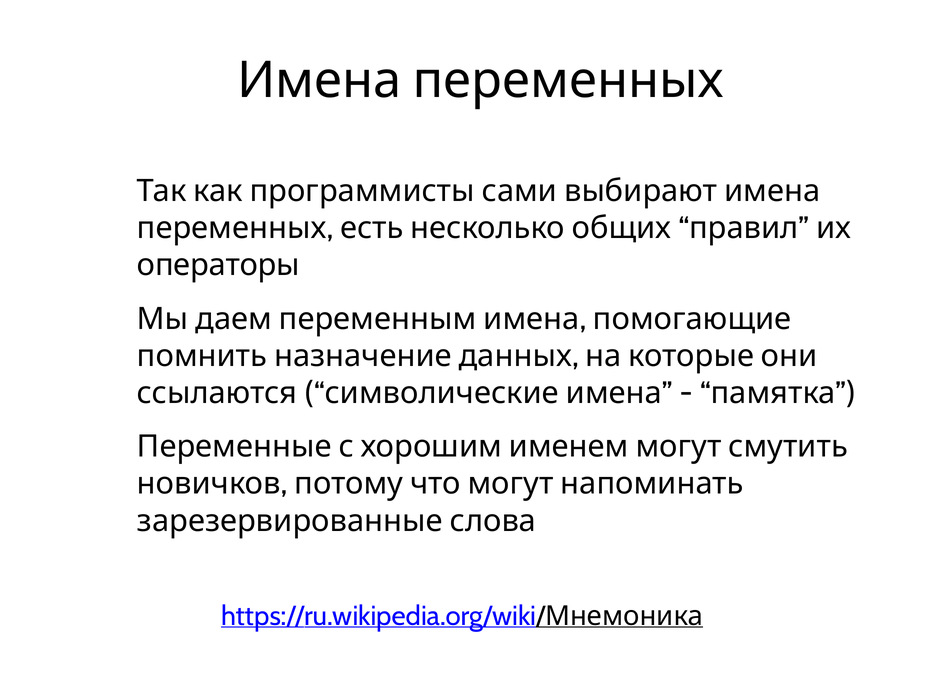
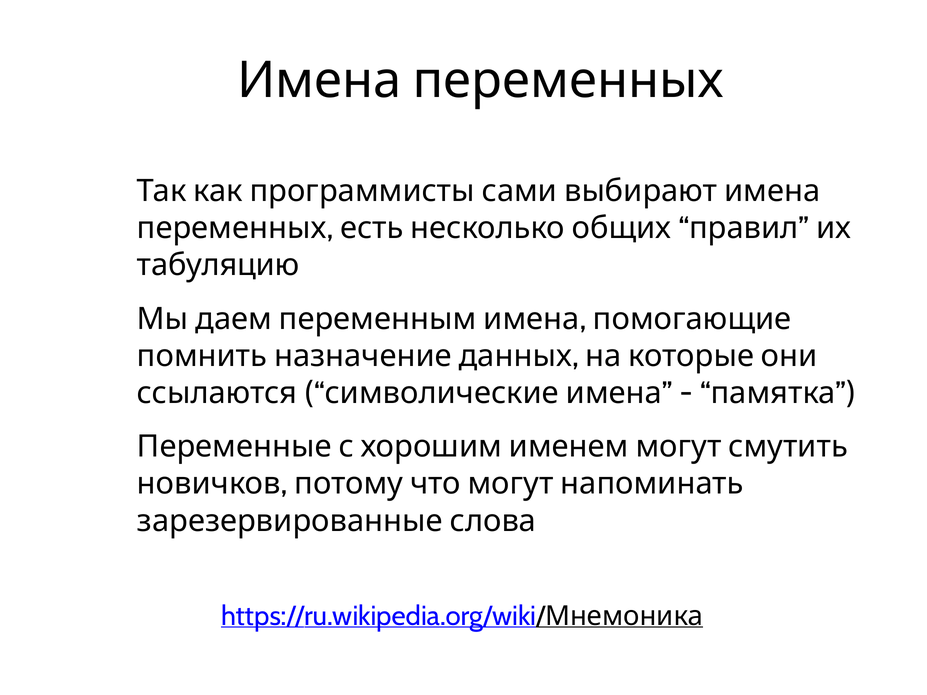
операторы: операторы -> табуляцию (218, 265)
